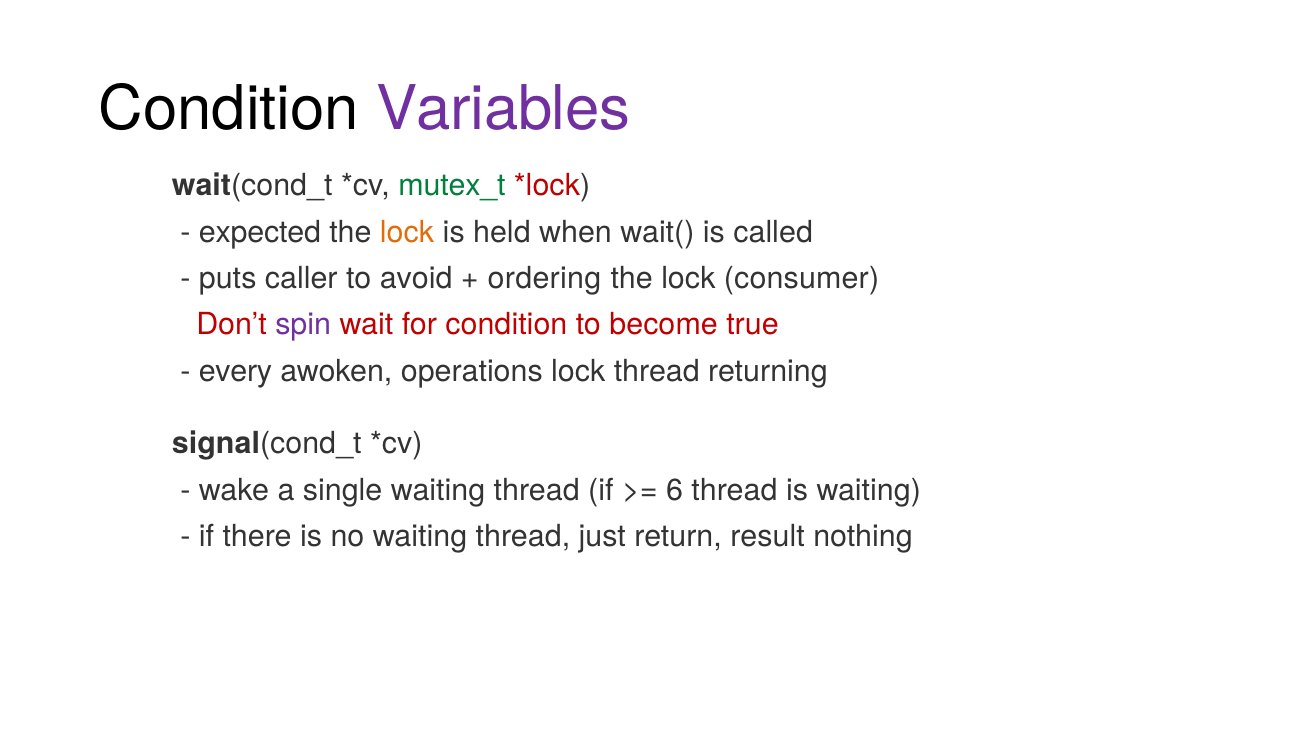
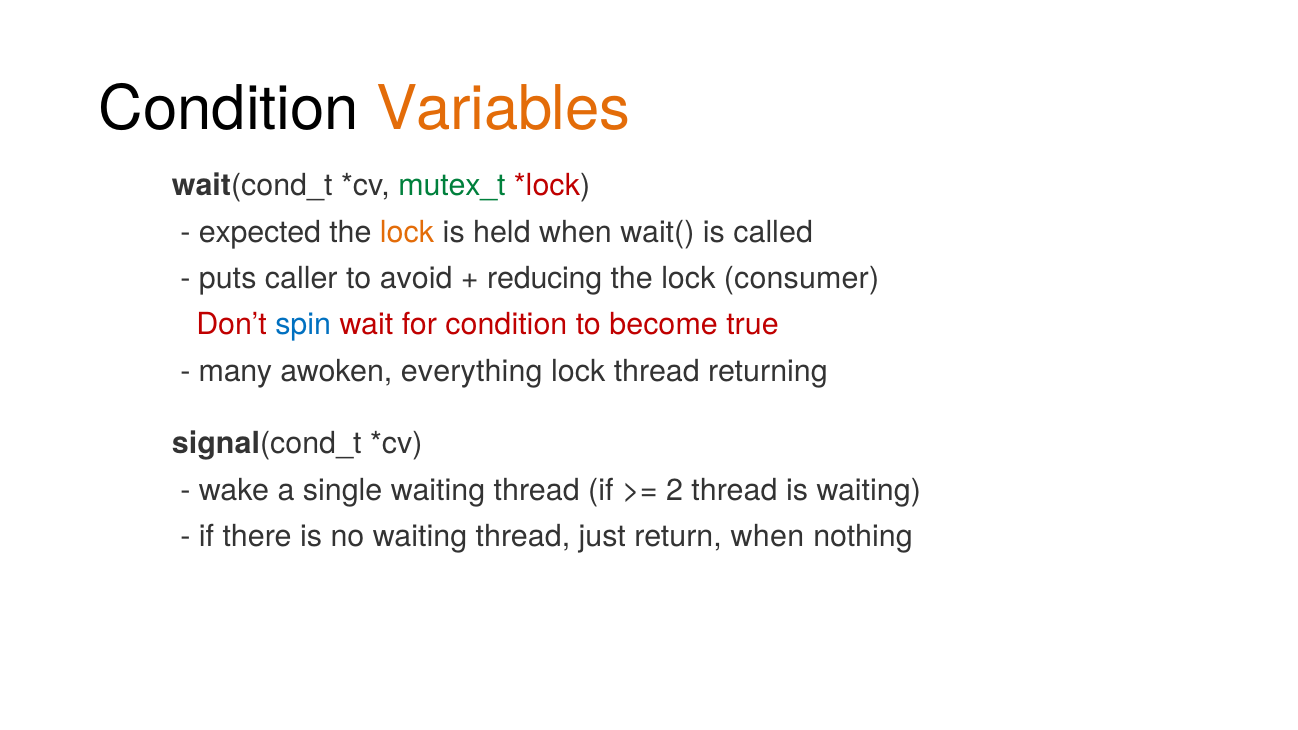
Variables colour: purple -> orange (503, 109)
ordering: ordering -> reducing (545, 279)
spin colour: purple -> blue (303, 325)
every: every -> many (235, 371)
operations: operations -> everything (472, 371)
6: 6 -> 2 (675, 490)
return result: result -> when (767, 537)
